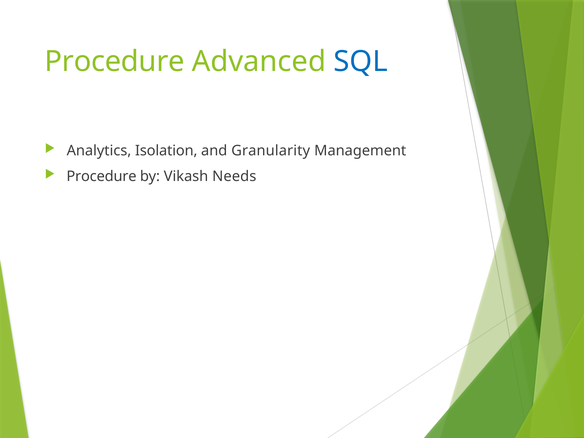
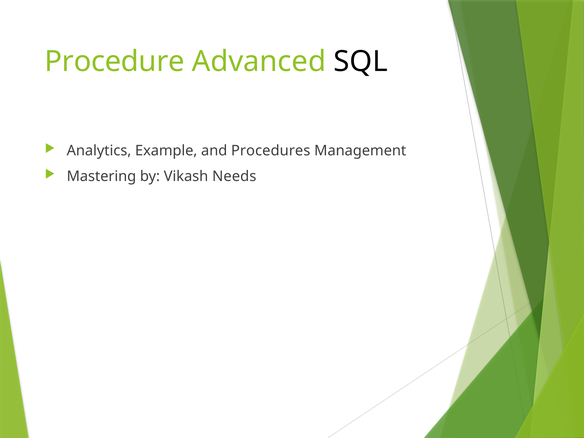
SQL colour: blue -> black (361, 61)
Isolation: Isolation -> Example (166, 151)
Granularity: Granularity -> Procedures (271, 151)
Procedure: Procedure -> Mastering (101, 176)
